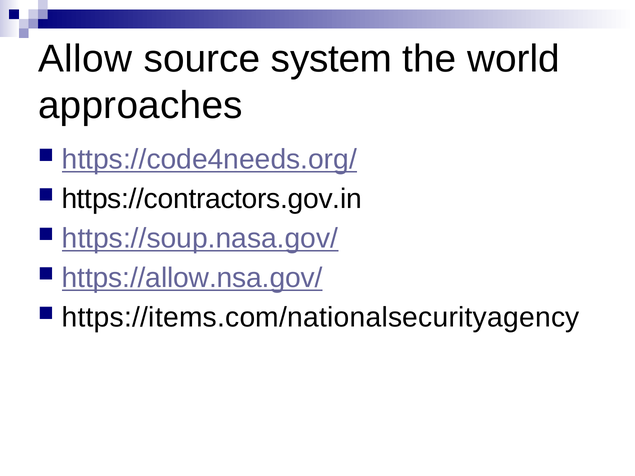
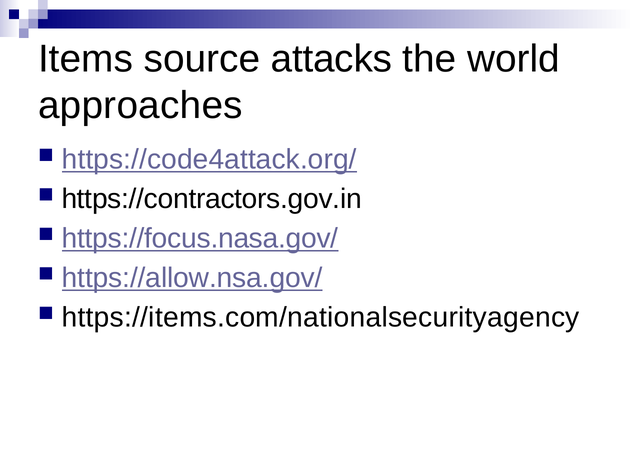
Allow: Allow -> Items (86, 59)
system: system -> attacks (332, 59)
https://code4needs.org/: https://code4needs.org/ -> https://code4attack.org/ (209, 160)
https://soup.nasa.gov/: https://soup.nasa.gov/ -> https://focus.nasa.gov/ (200, 239)
